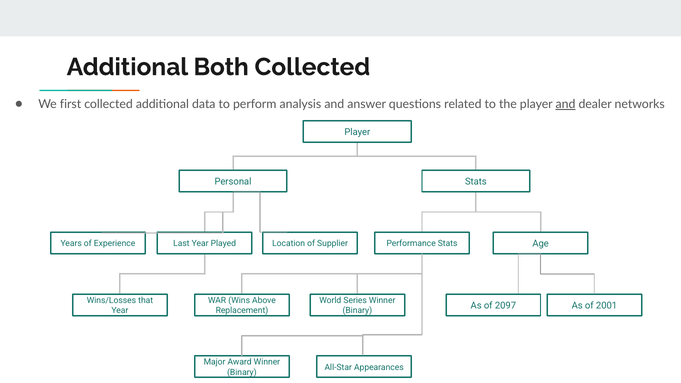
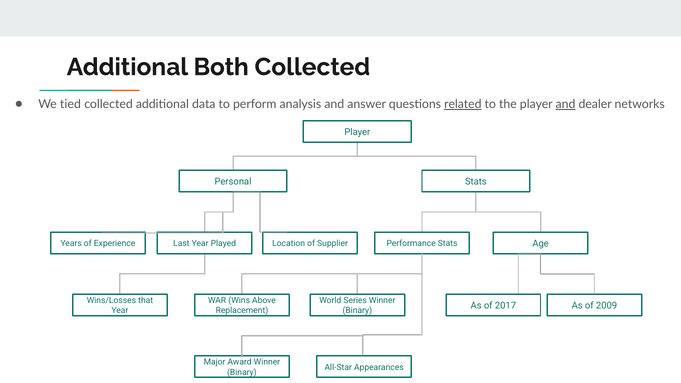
first: first -> tied (70, 104)
related underline: none -> present (463, 104)
2097: 2097 -> 2017 (506, 306)
2001: 2001 -> 2009 (607, 306)
